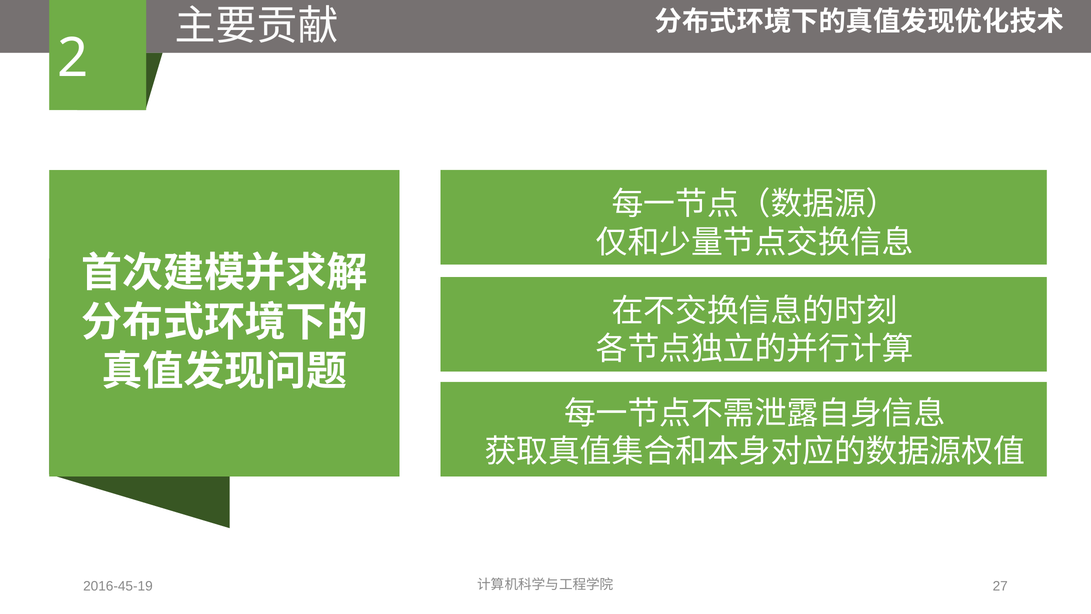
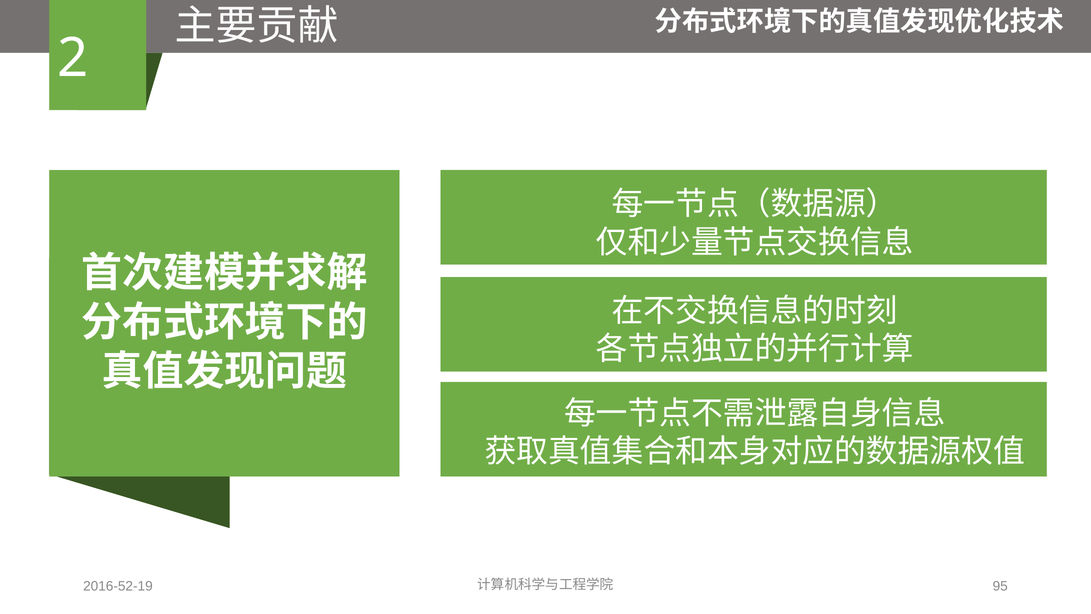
27: 27 -> 95 (1000, 586)
2016-45-19: 2016-45-19 -> 2016-52-19 (118, 586)
